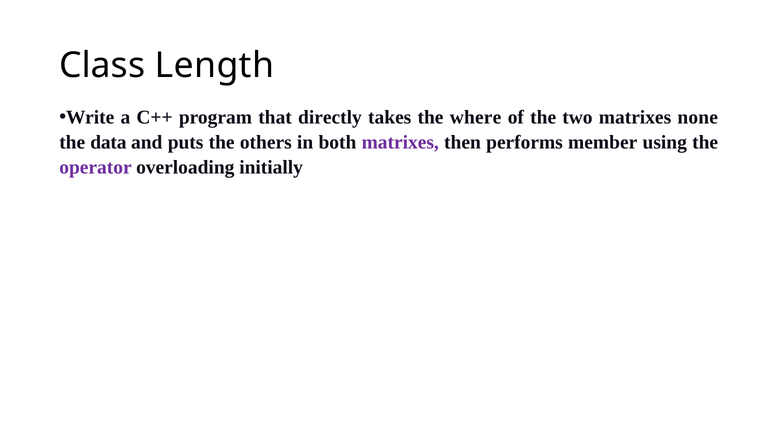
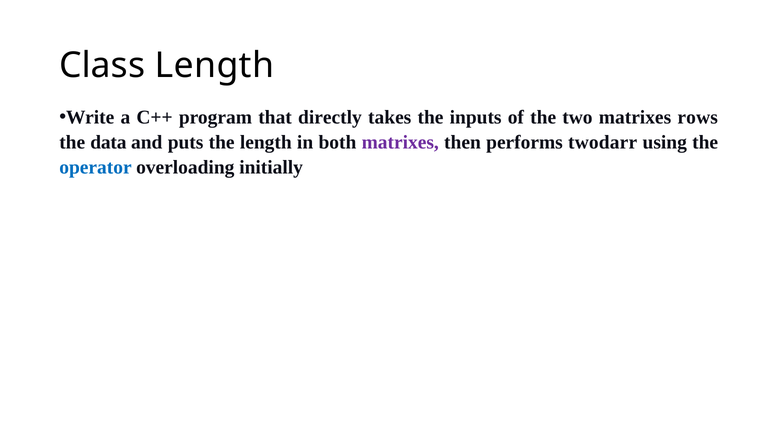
where: where -> inputs (476, 117)
none: none -> rows (698, 117)
the others: others -> length (266, 142)
member: member -> twodarr (603, 142)
operator colour: purple -> blue (95, 167)
